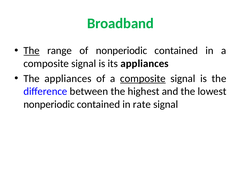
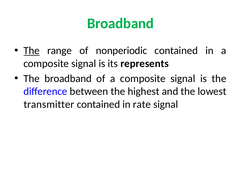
its appliances: appliances -> represents (145, 63)
The appliances: appliances -> broadband (68, 78)
composite underline: present -> none (143, 78)
nonperiodic: nonperiodic -> transmitter (49, 104)
